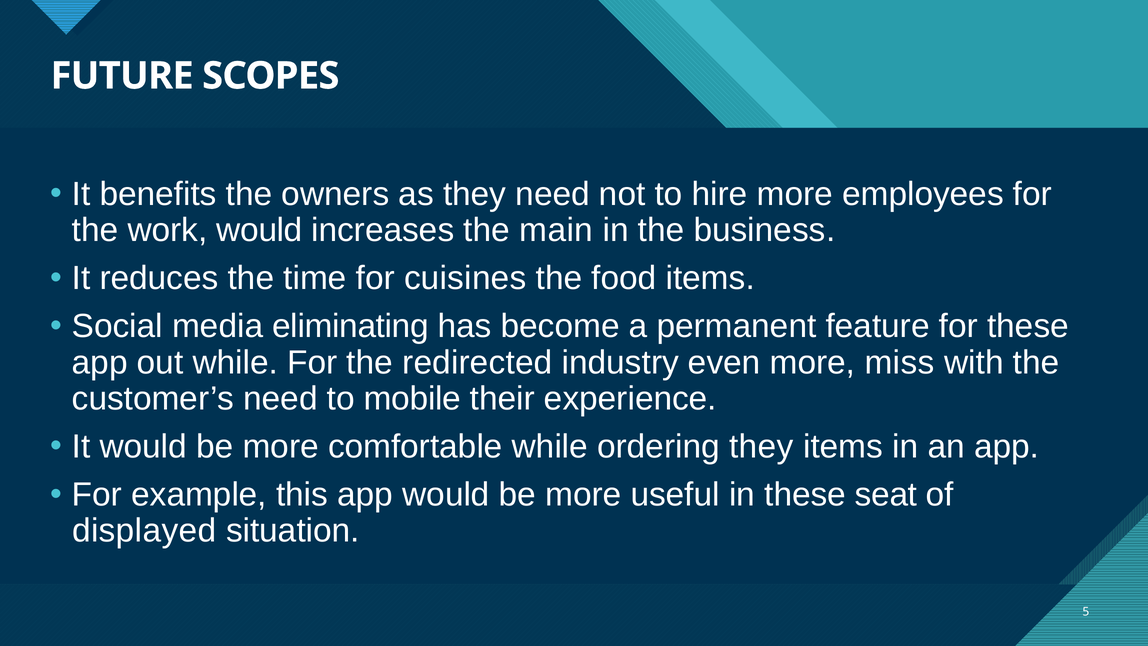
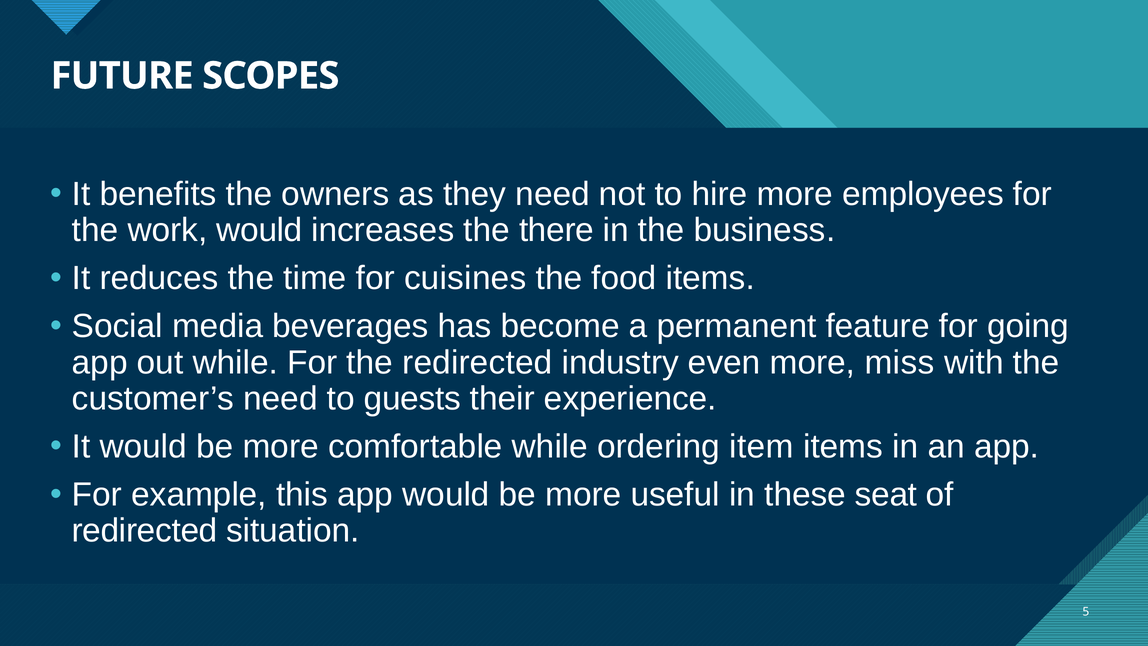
main: main -> there (556, 230)
eliminating: eliminating -> beverages (350, 326)
for these: these -> going (1028, 326)
mobile: mobile -> guests (412, 398)
ordering they: they -> item (761, 447)
displayed: displayed -> redirected (144, 531)
